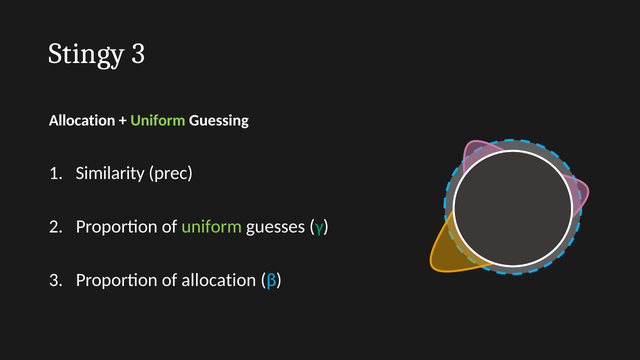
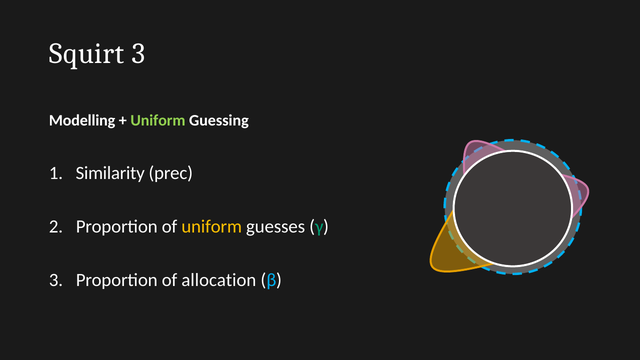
Stingy: Stingy -> Squirt (87, 54)
Allocation: Allocation -> Modelling (82, 120)
uniform colour: light green -> yellow (212, 227)
